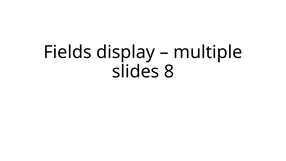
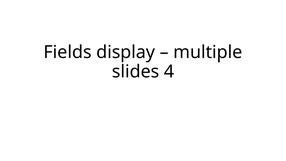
8: 8 -> 4 (169, 71)
